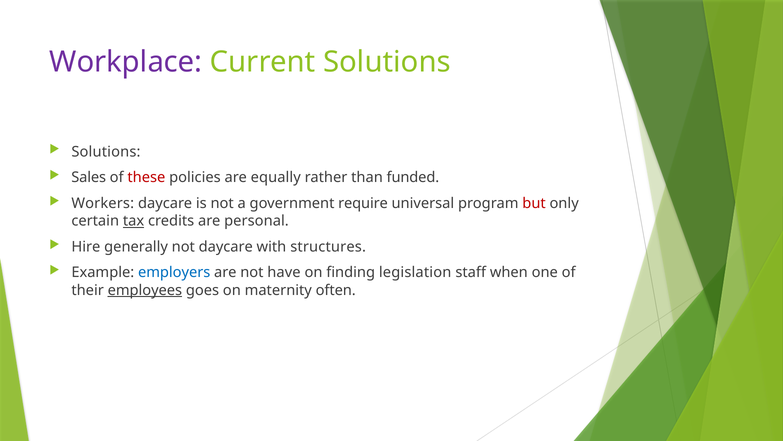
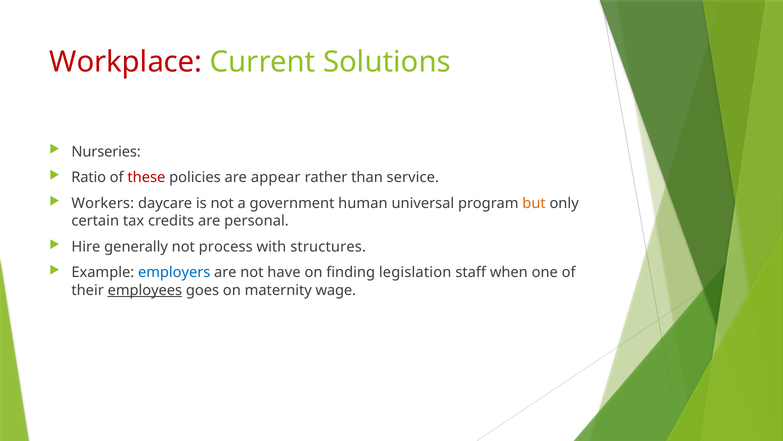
Workplace colour: purple -> red (126, 62)
Solutions: Solutions -> Nurseries (106, 152)
Sales: Sales -> Ratio (89, 177)
equally: equally -> appear (276, 177)
funded: funded -> service (413, 177)
require: require -> human (363, 203)
but colour: red -> orange (534, 203)
tax underline: present -> none (134, 221)
not daycare: daycare -> process (226, 246)
often: often -> wage (336, 290)
